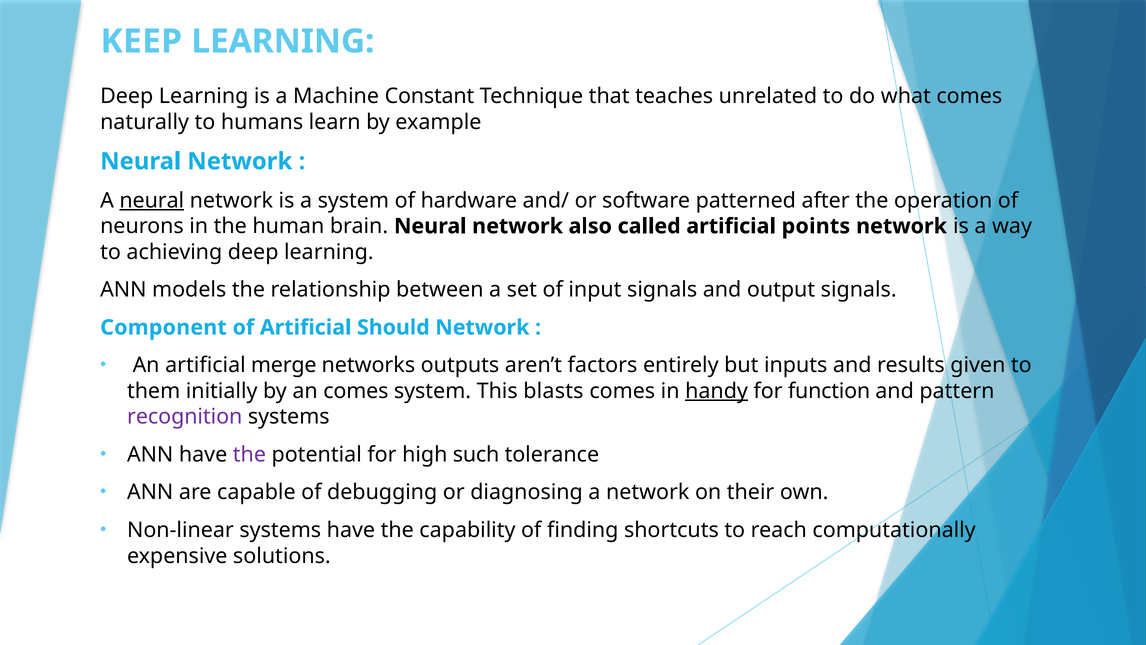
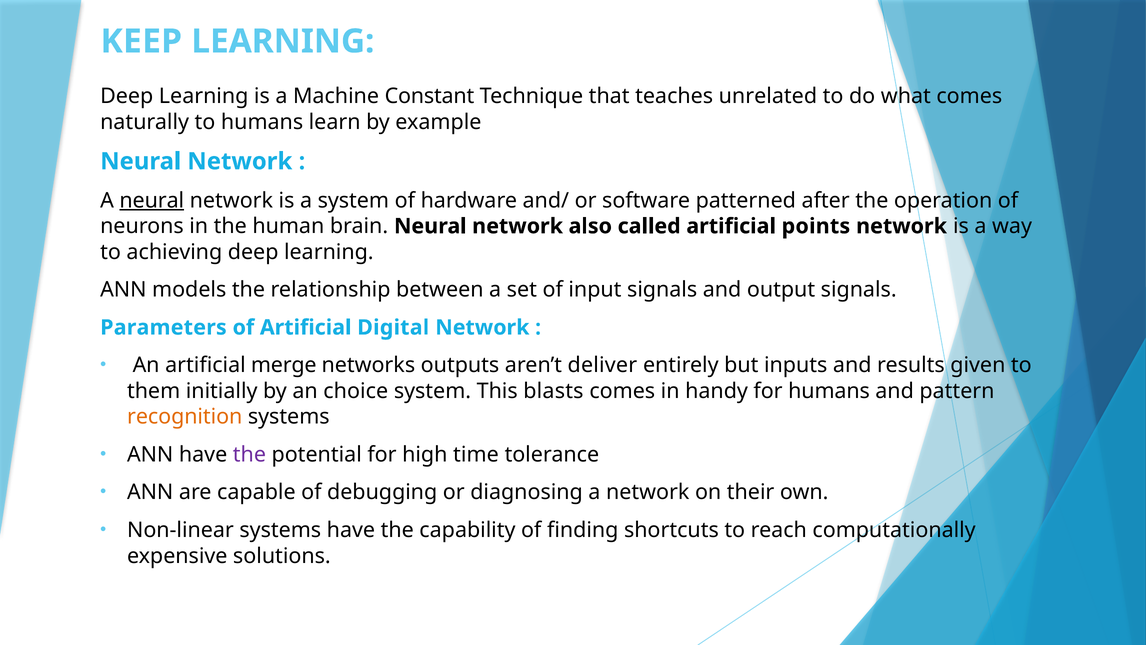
Component: Component -> Parameters (163, 327)
Should: Should -> Digital (393, 327)
factors: factors -> deliver (602, 365)
an comes: comes -> choice (356, 391)
handy underline: present -> none (717, 391)
for function: function -> humans (829, 391)
recognition colour: purple -> orange (185, 417)
such: such -> time (476, 454)
